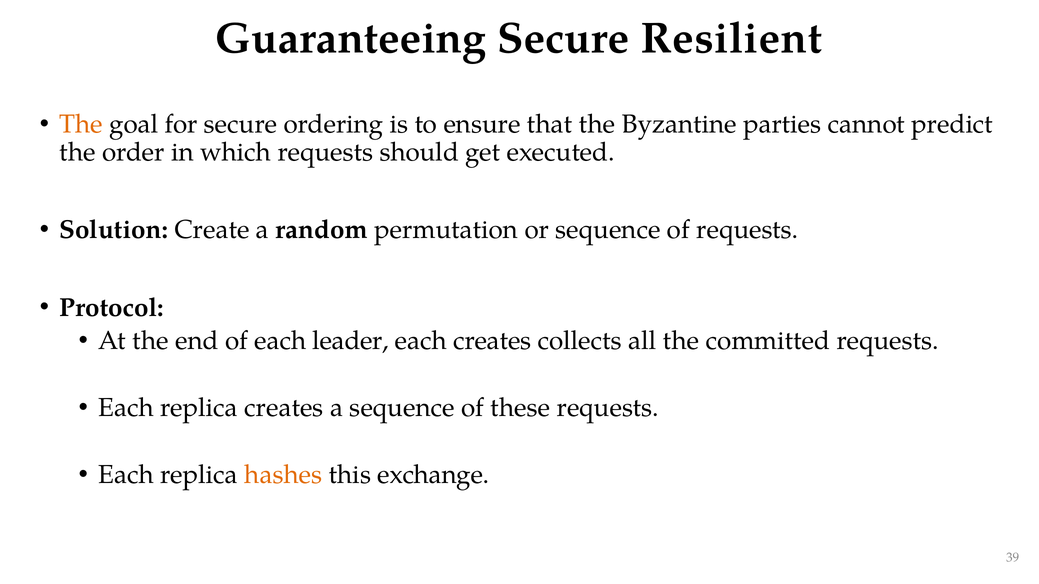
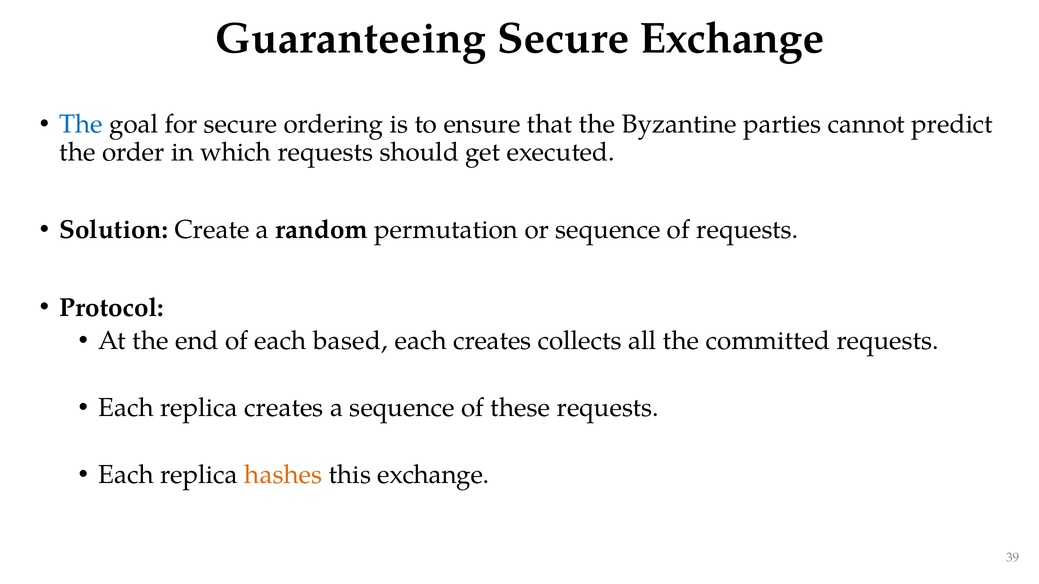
Secure Resilient: Resilient -> Exchange (732, 38)
The colour: orange -> blue (81, 124)
leader: leader -> based (350, 341)
